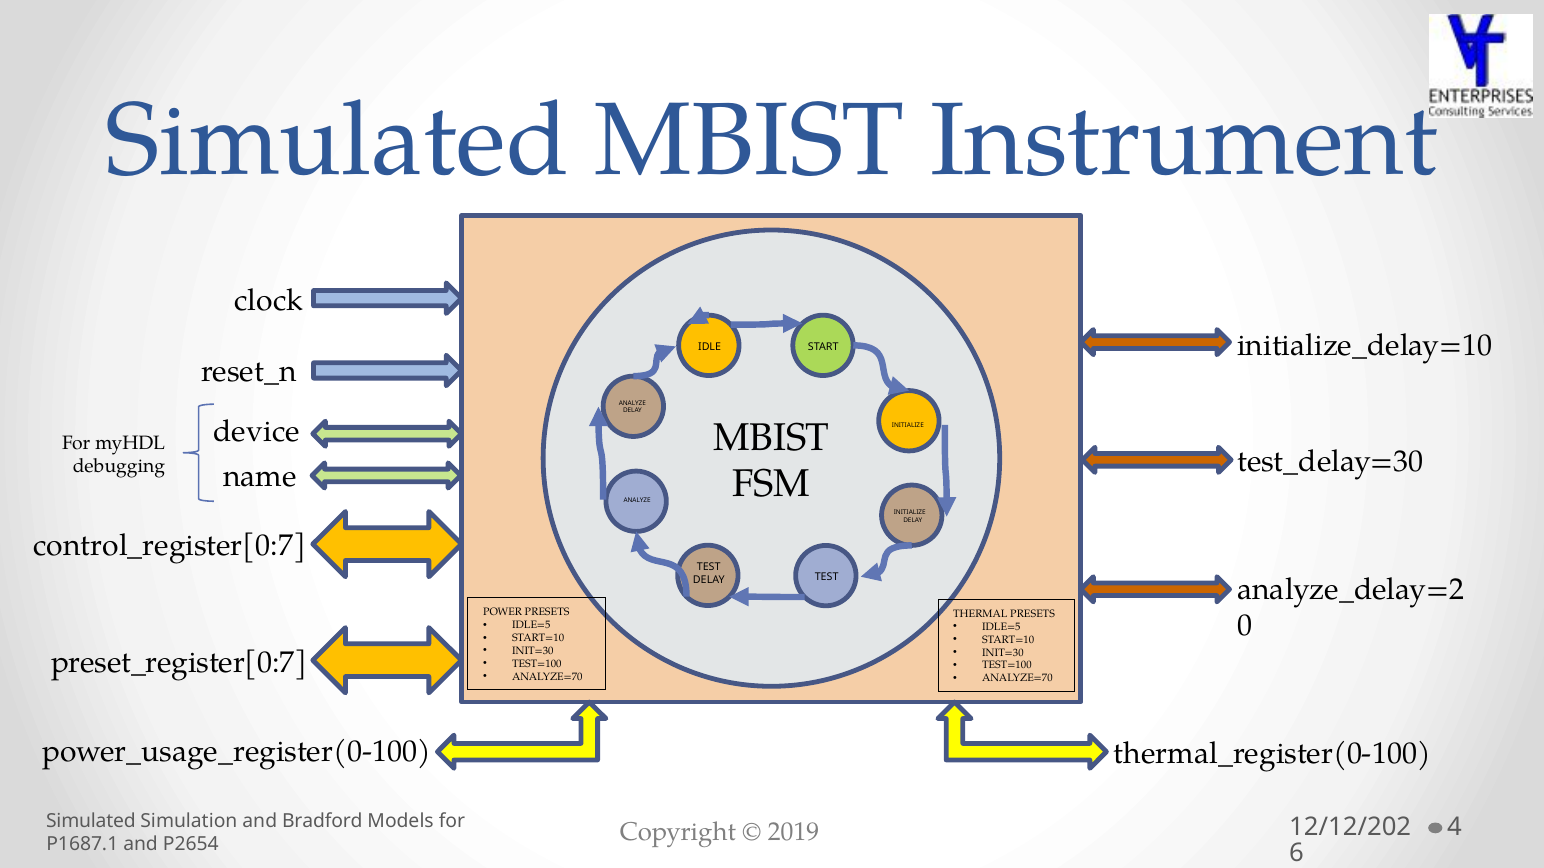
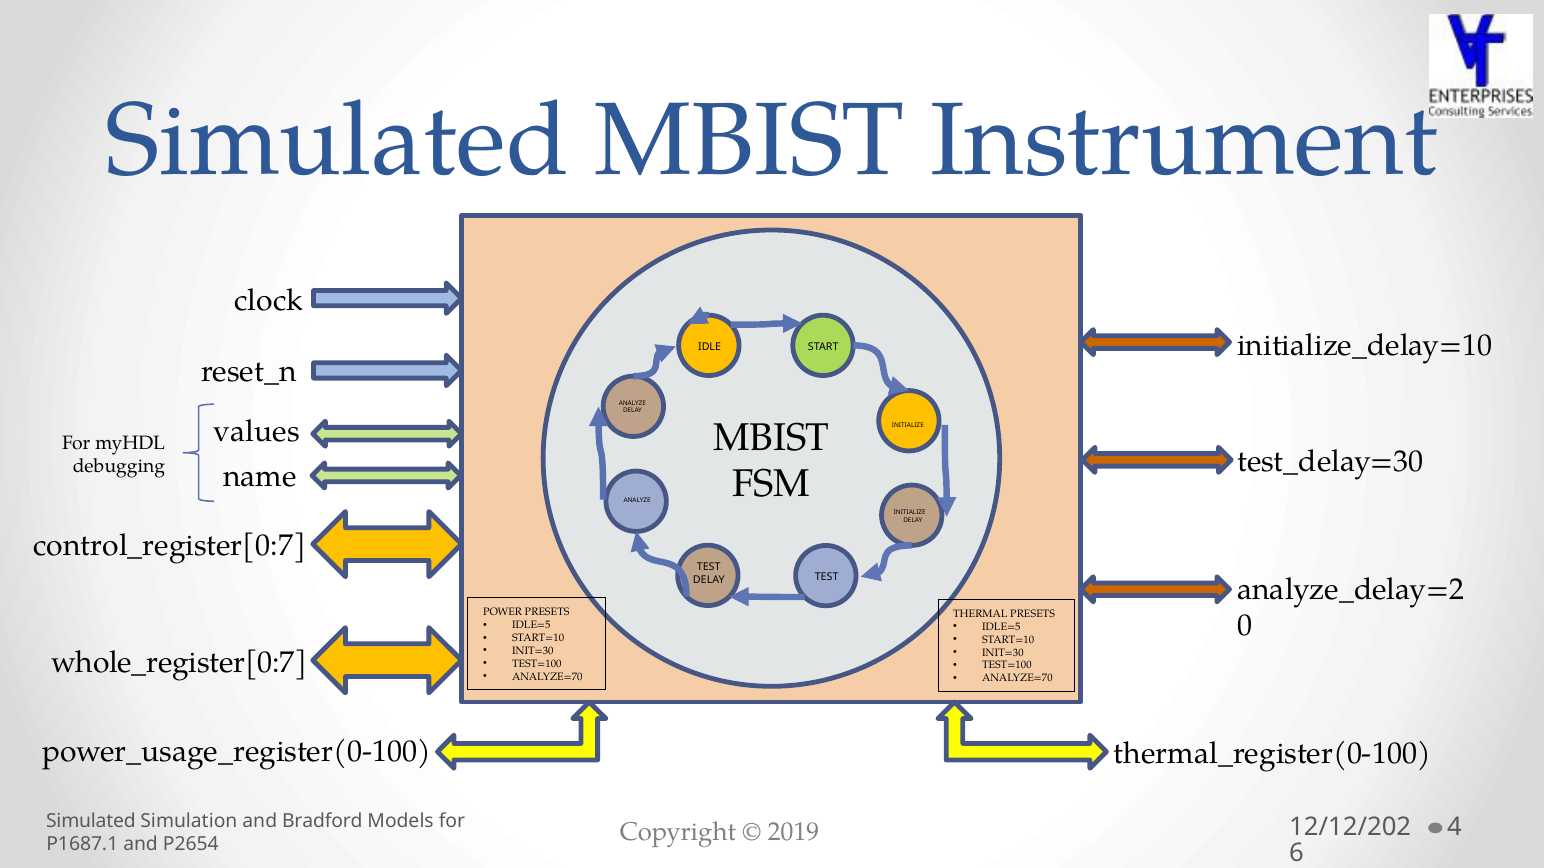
device: device -> values (257, 432)
preset_register[0:7: preset_register[0:7 -> whole_register[0:7 (179, 663)
